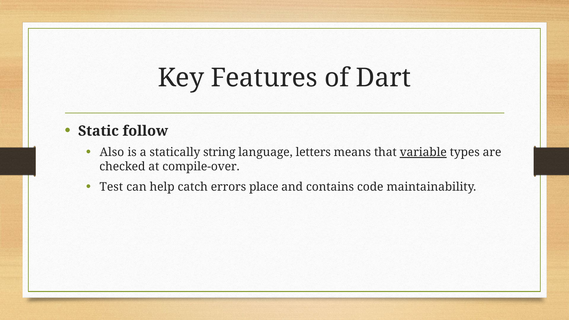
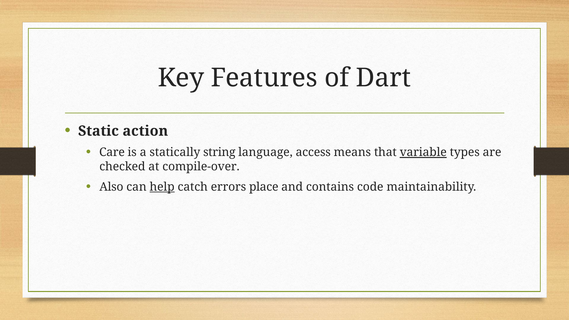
follow: follow -> action (145, 131)
Also: Also -> Care (112, 152)
letters: letters -> access (313, 152)
Test: Test -> Also (111, 187)
help underline: none -> present (162, 187)
